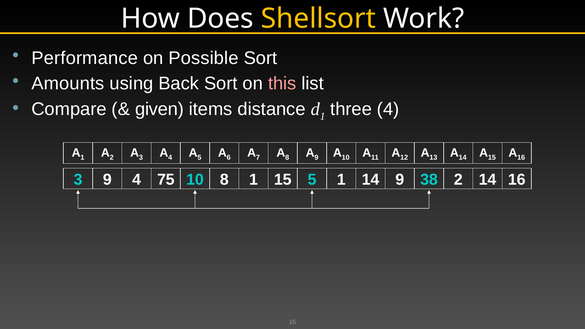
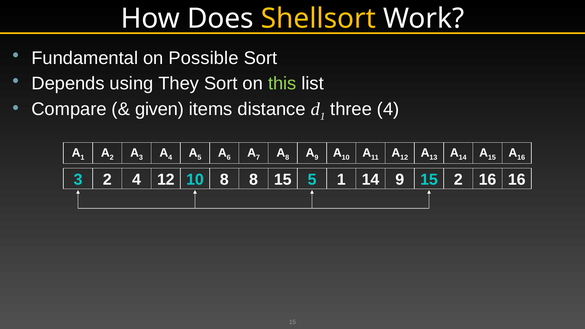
Performance: Performance -> Fundamental (85, 58)
Amounts: Amounts -> Depends (68, 84)
Back: Back -> They (179, 84)
this colour: pink -> light green (282, 84)
3 9: 9 -> 2 (107, 180)
4 75: 75 -> 12 (166, 180)
8 1: 1 -> 8 (254, 180)
9 38: 38 -> 15 (429, 180)
2 14: 14 -> 16 (487, 180)
